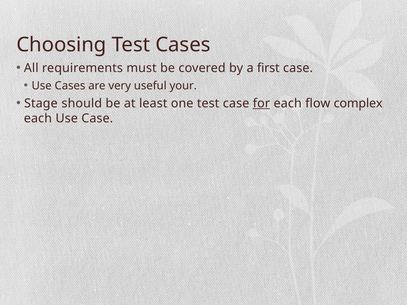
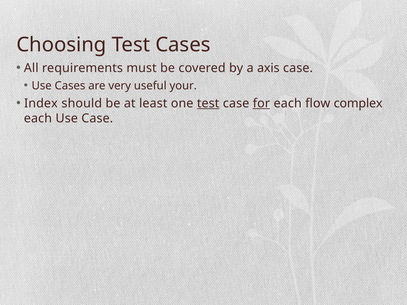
first: first -> axis (268, 68)
Stage: Stage -> Index (41, 103)
test underline: none -> present (208, 103)
